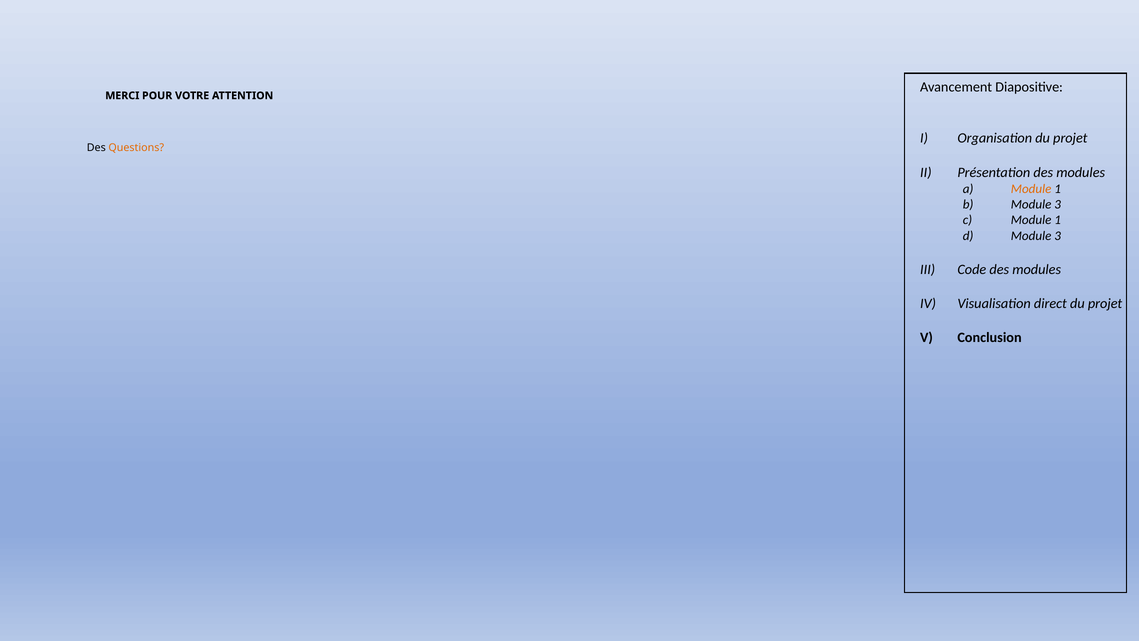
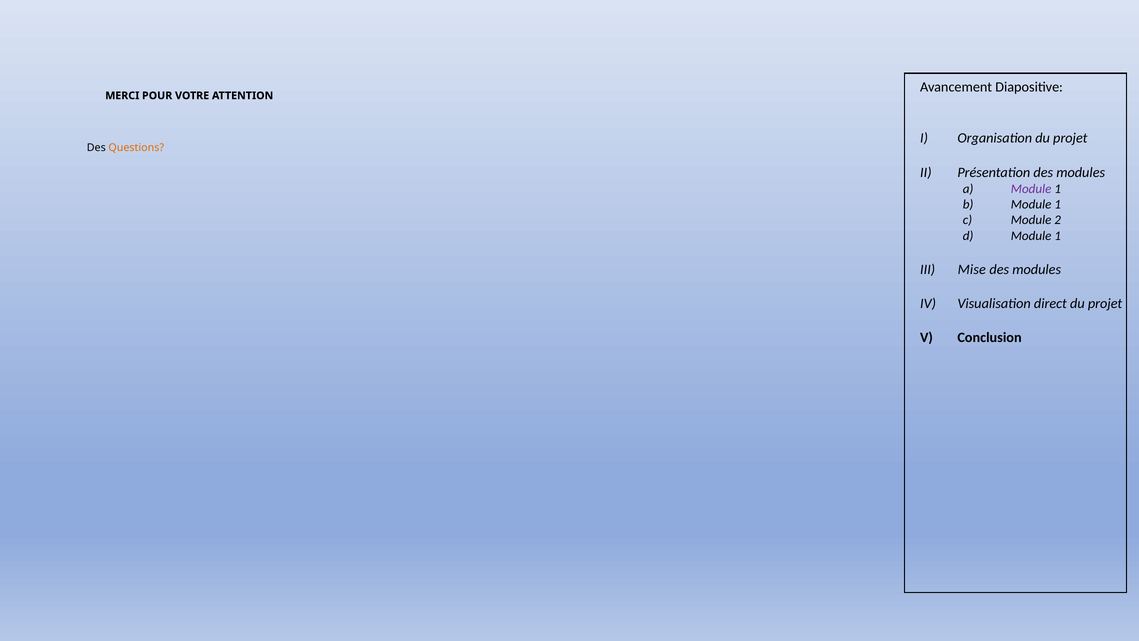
Module colour: orange -> purple (1031, 189)
3: 3 -> 1 (1058, 204)
1: 1 -> 2 (1058, 220)
3: 3 -> 1 (1058, 236)
Code: Code -> Mise (972, 269)
